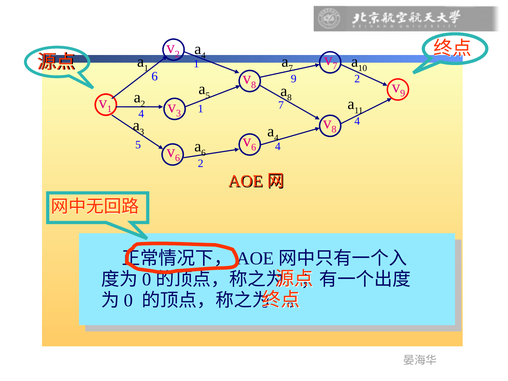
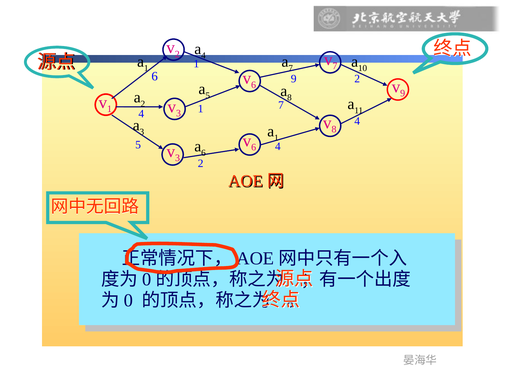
8: 8 -> 6 (254, 85)
4: 4 -> 1 (276, 138)
6: 6 -> 3 (178, 158)
